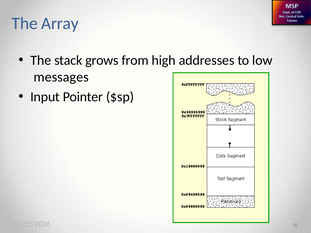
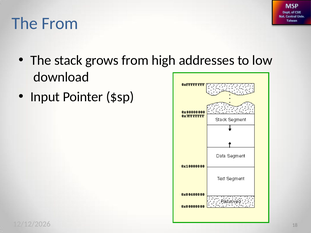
The Array: Array -> From (60, 23)
messages: messages -> download (61, 77)
